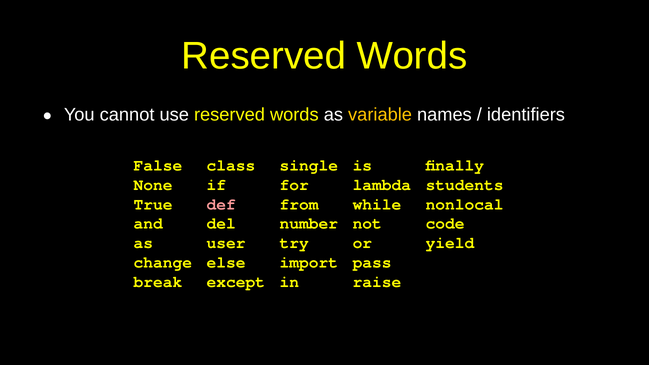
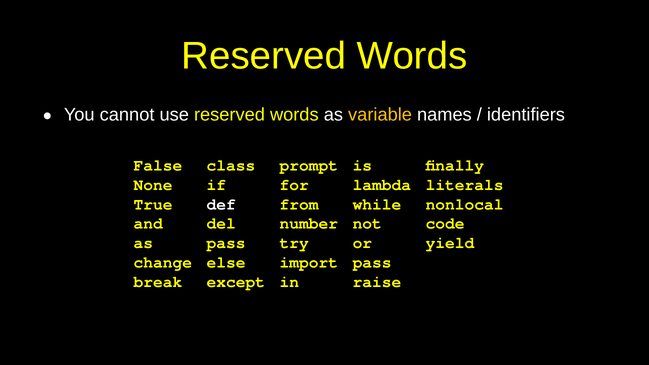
single: single -> prompt (309, 165)
students: students -> literals (465, 185)
def colour: pink -> white (221, 204)
as user: user -> pass (226, 243)
